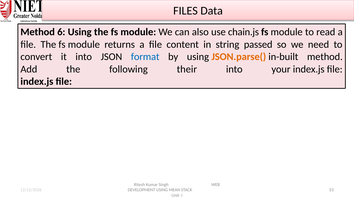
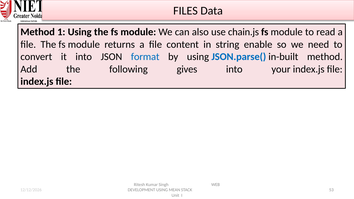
6: 6 -> 1 (61, 32)
passed: passed -> enable (258, 44)
JSON.parse( colour: orange -> blue (239, 57)
their: their -> gives (187, 69)
